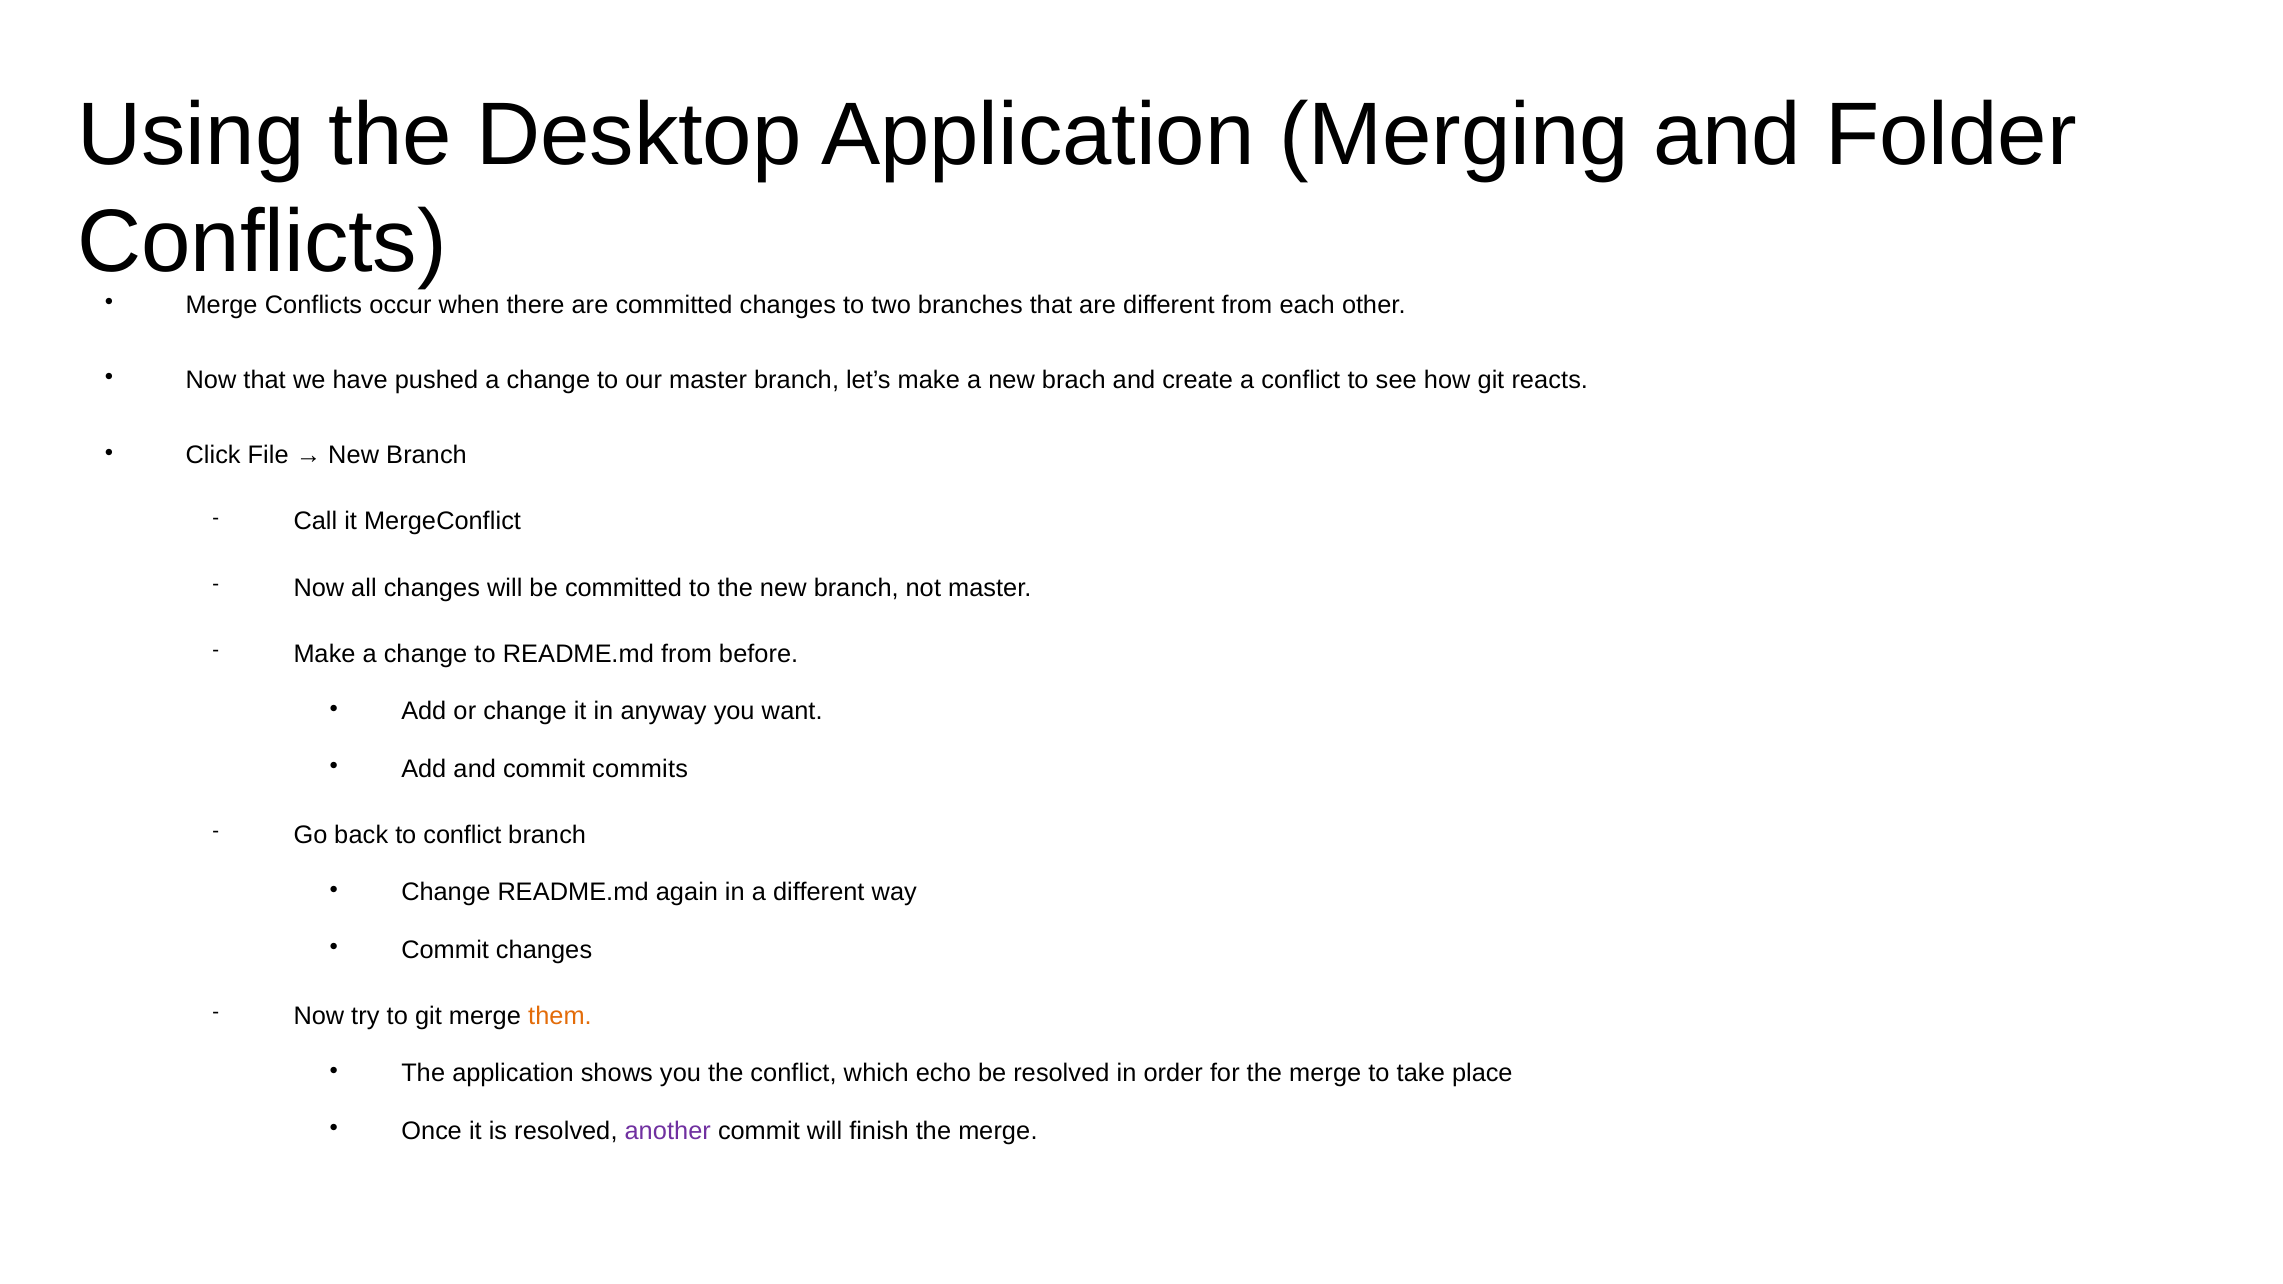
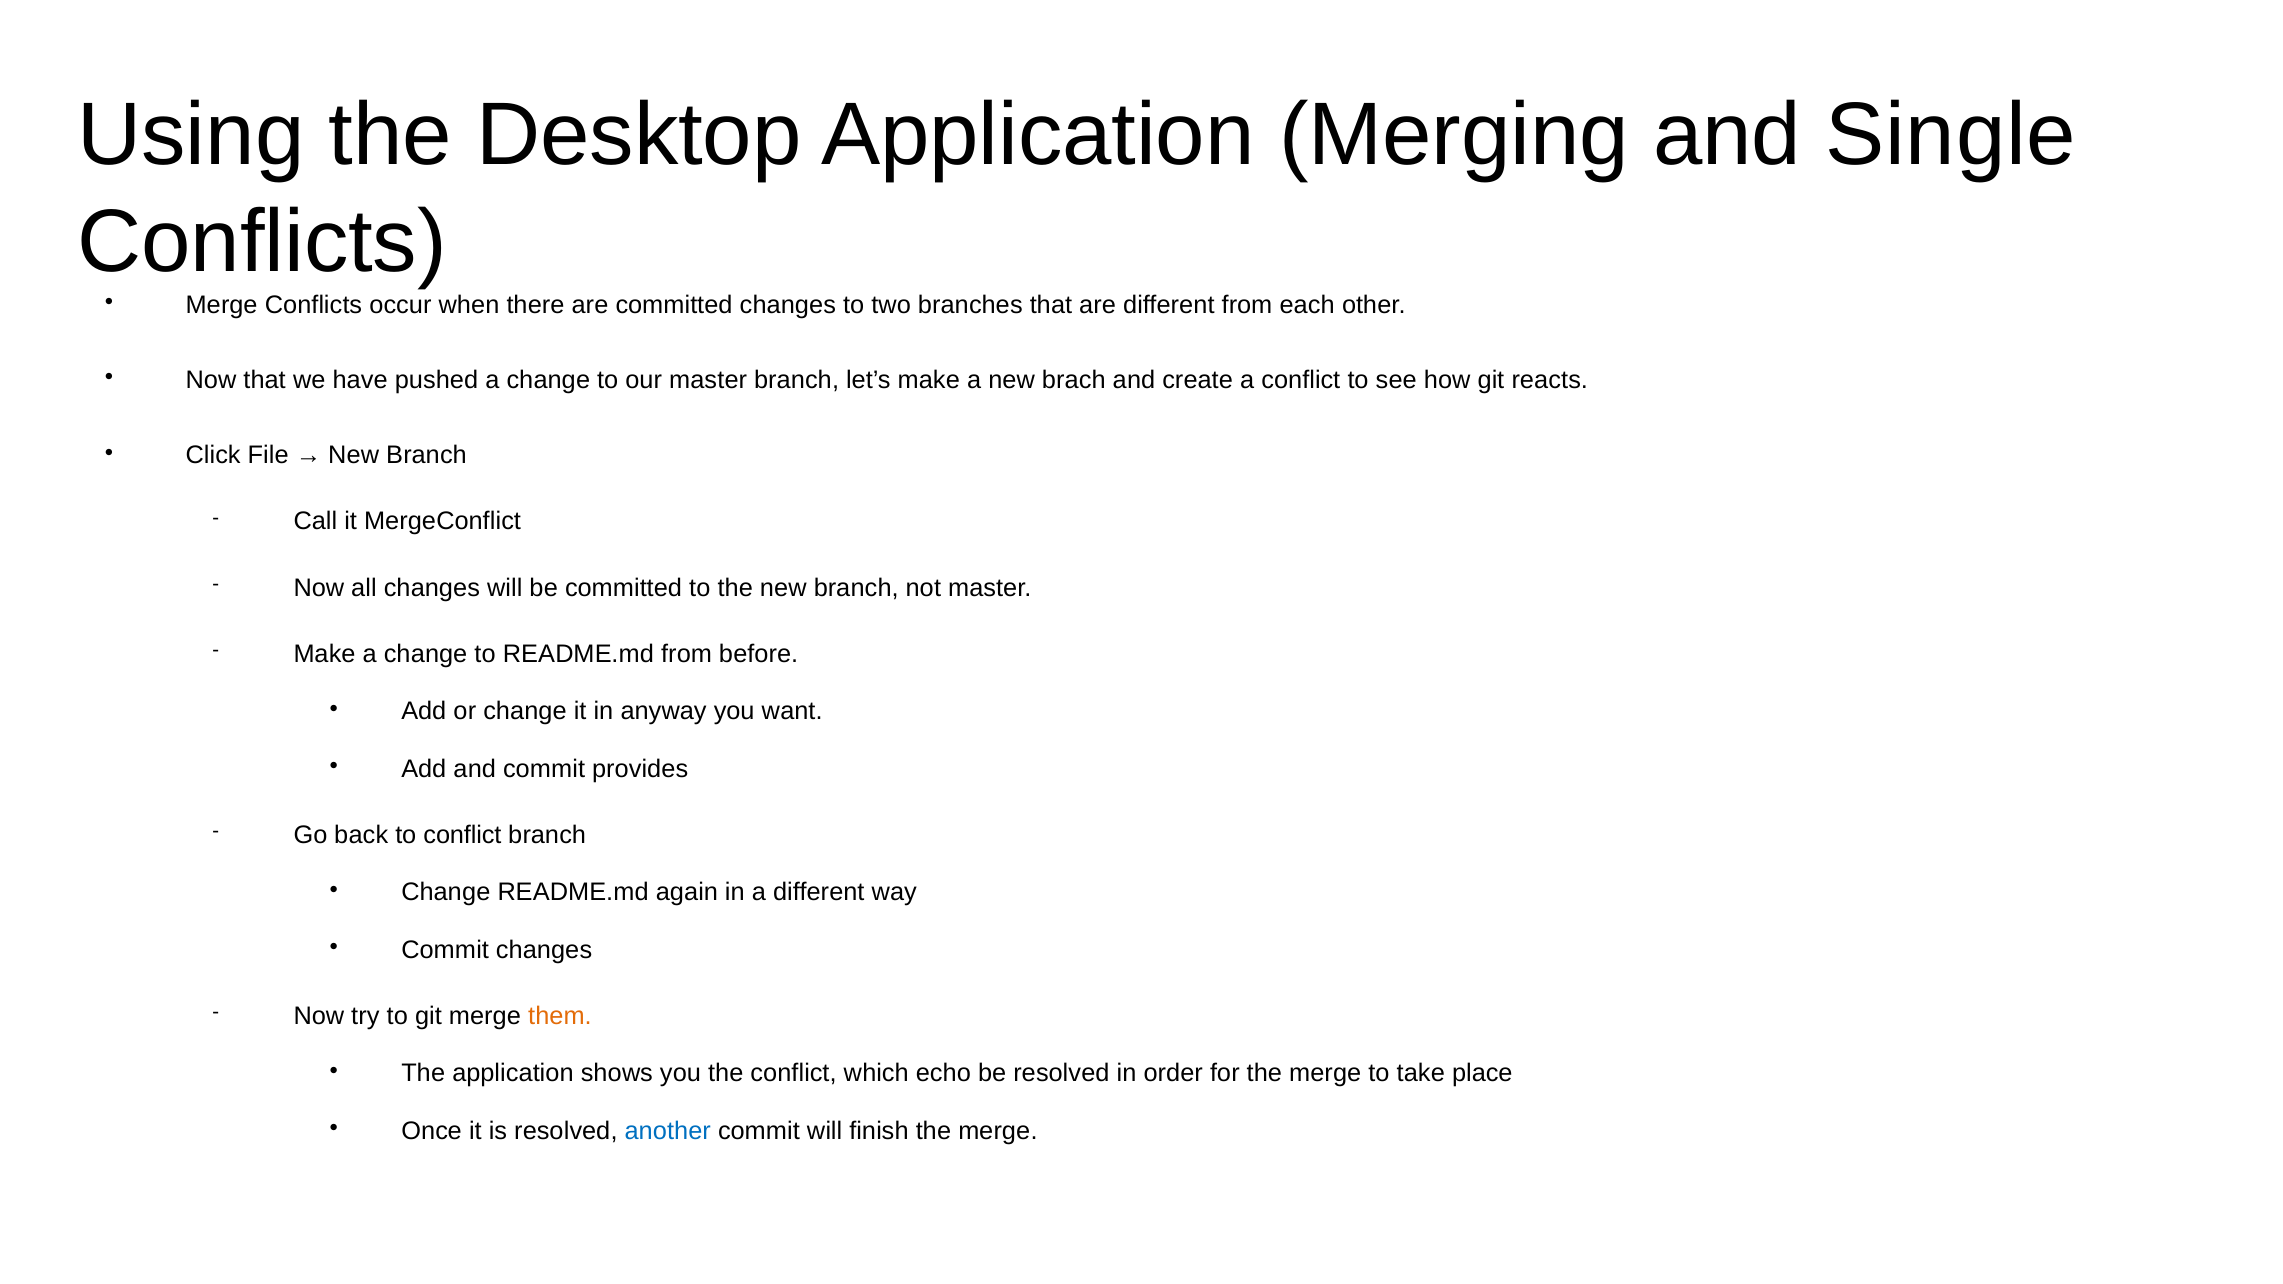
Folder: Folder -> Single (1951, 135)
commits: commits -> provides (640, 769)
another colour: purple -> blue (668, 1131)
